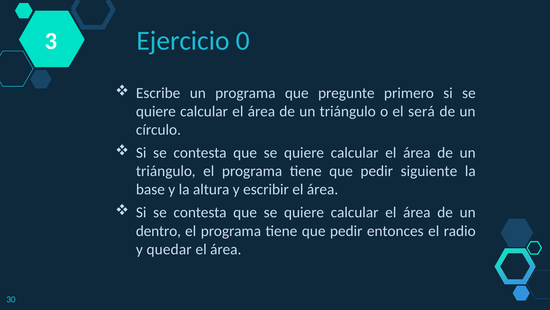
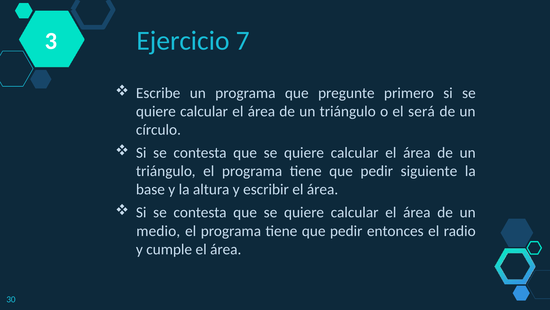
0: 0 -> 7 (243, 41)
dentro: dentro -> medio (158, 231)
quedar: quedar -> cumple (169, 249)
